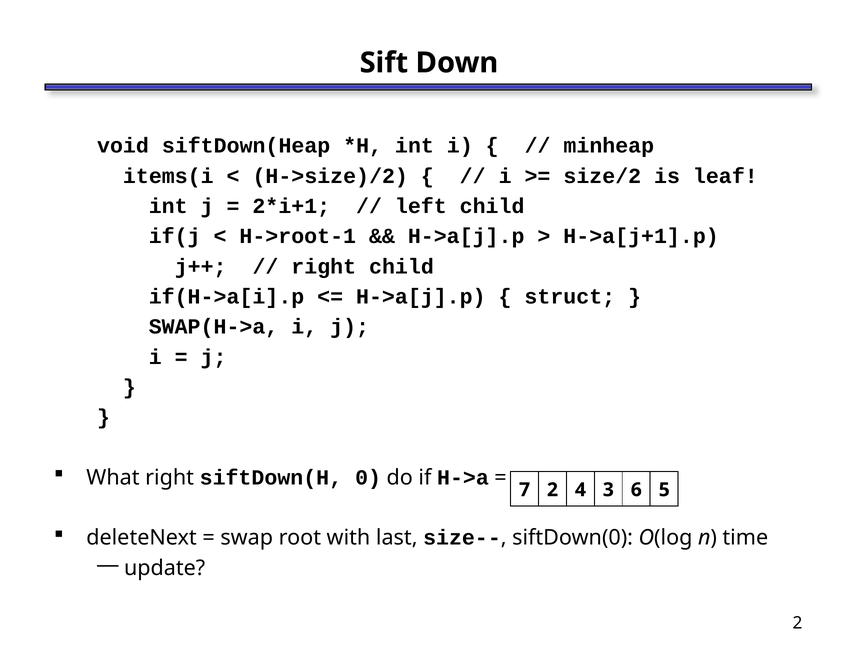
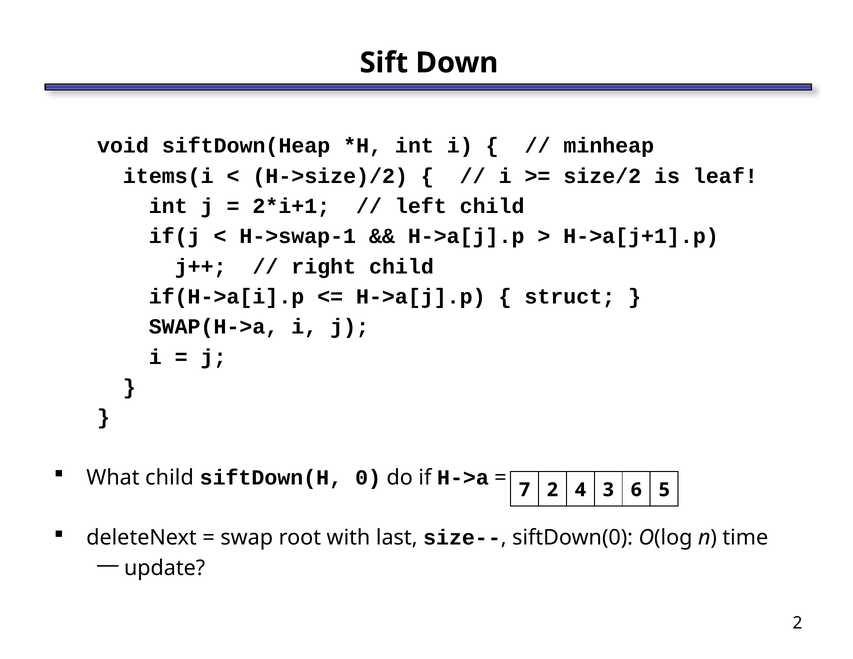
H->root-1: H->root-1 -> H->swap-1 (298, 236)
What right: right -> child (170, 478)
